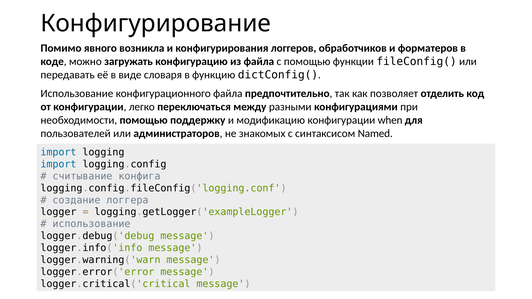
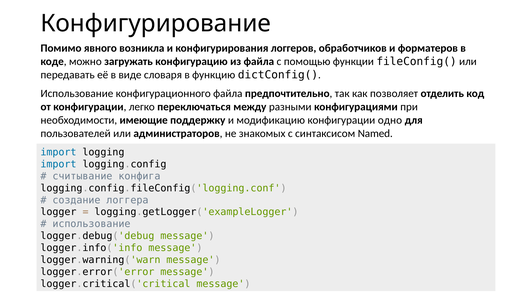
необходимости помощью: помощью -> имеющие (144, 120)
when: when -> одно (390, 120)
